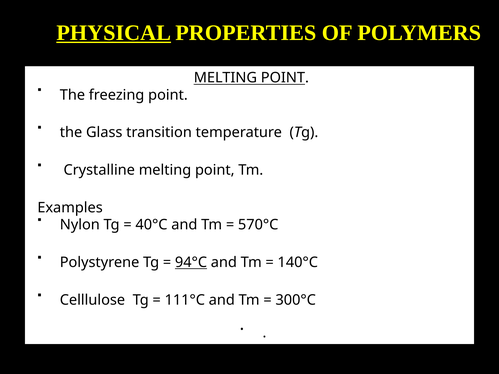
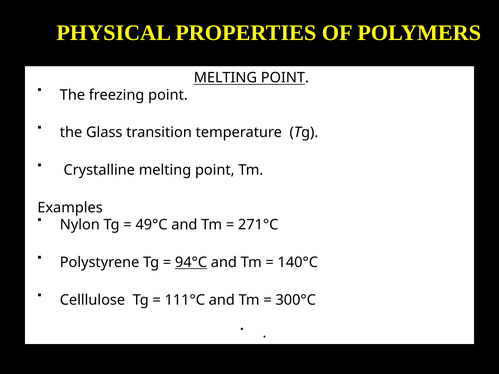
PHYSICAL underline: present -> none (114, 33)
40°C: 40°C -> 49°C (151, 225)
570°C: 570°C -> 271°C (258, 225)
